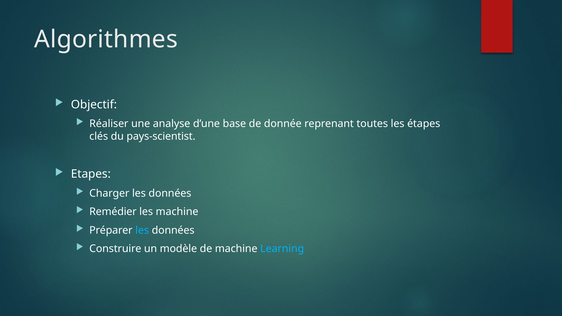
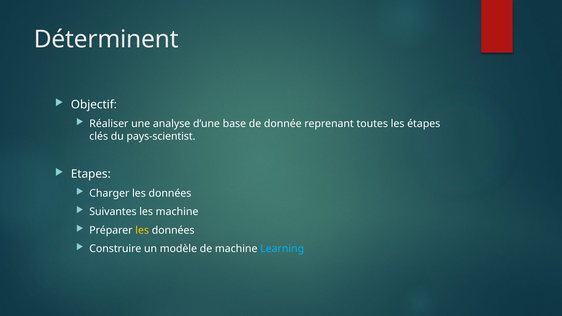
Algorithmes: Algorithmes -> Déterminent (106, 39)
Remédier: Remédier -> Suivantes (113, 212)
les colour: light blue -> yellow (142, 230)
